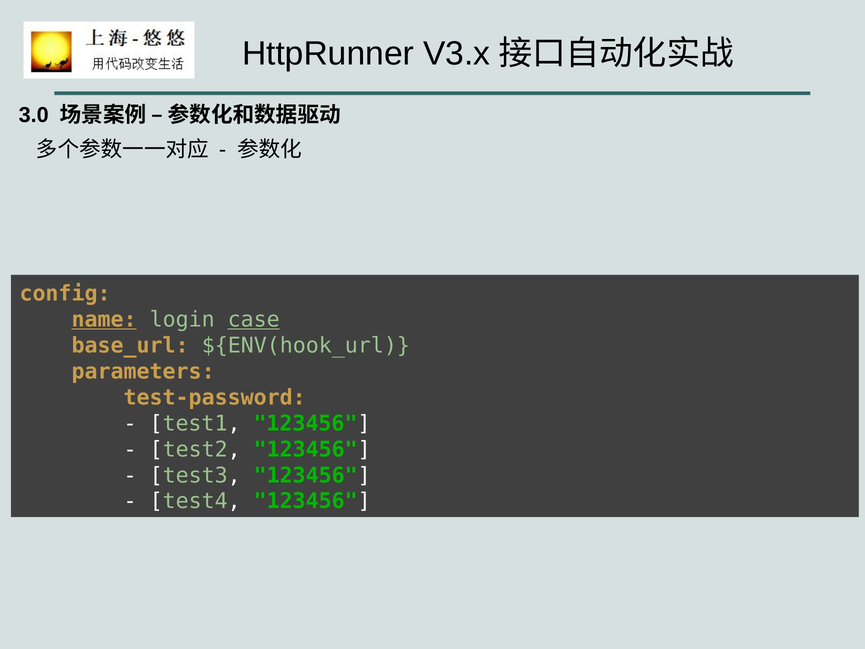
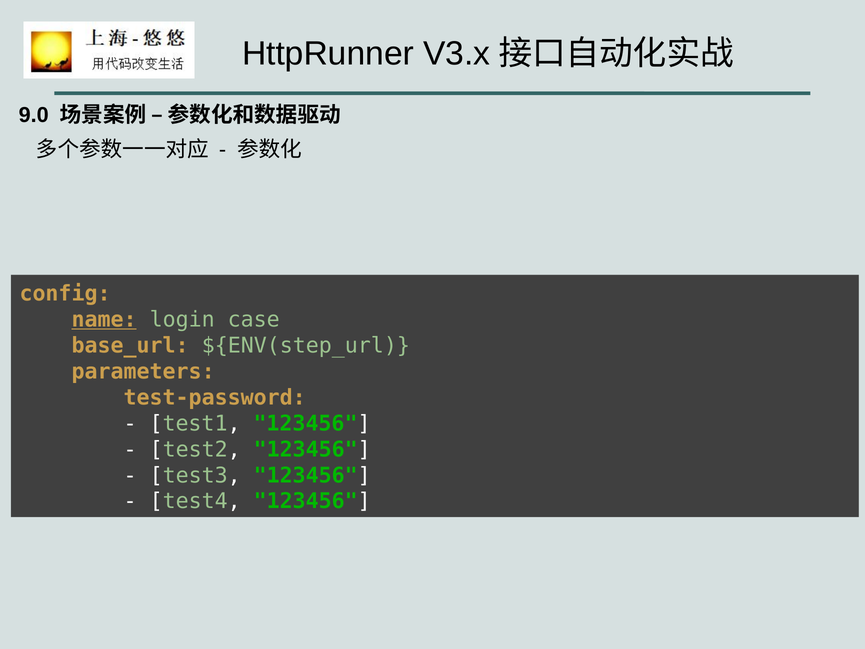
3.0: 3.0 -> 9.0 (34, 115)
case underline: present -> none (254, 319)
${ENV(hook_url: ${ENV(hook_url -> ${ENV(step_url (306, 345)
